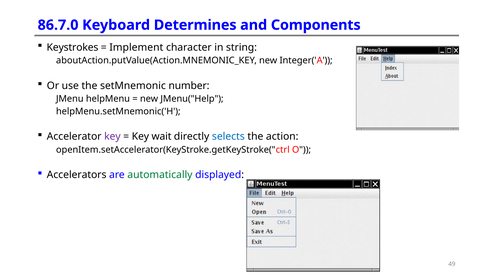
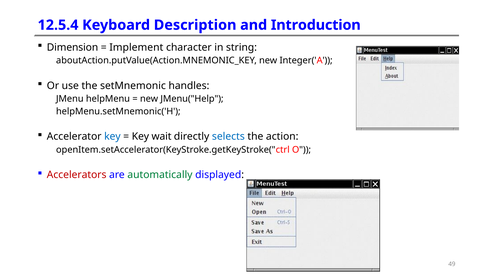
86.7.0: 86.7.0 -> 12.5.4 (58, 25)
Determines: Determines -> Description (195, 25)
Components: Components -> Introduction (316, 25)
Keystrokes: Keystrokes -> Dimension (73, 47)
number: number -> handles (189, 86)
key colour: purple -> blue (112, 137)
Accelerators colour: black -> red (77, 175)
